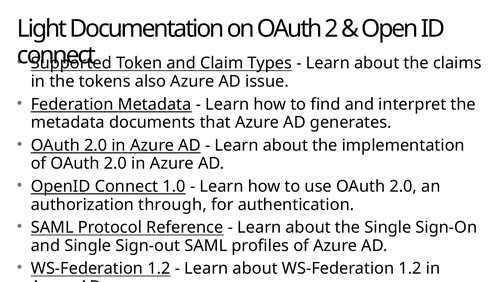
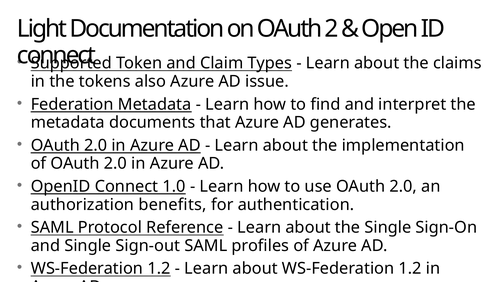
through: through -> benefits (173, 204)
